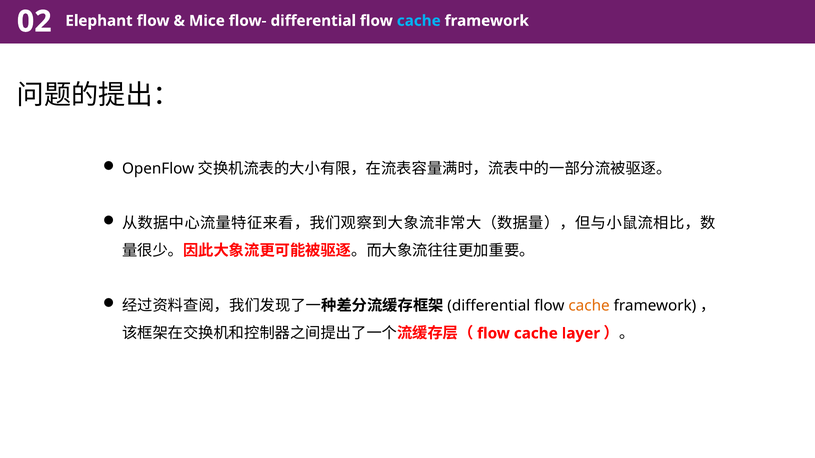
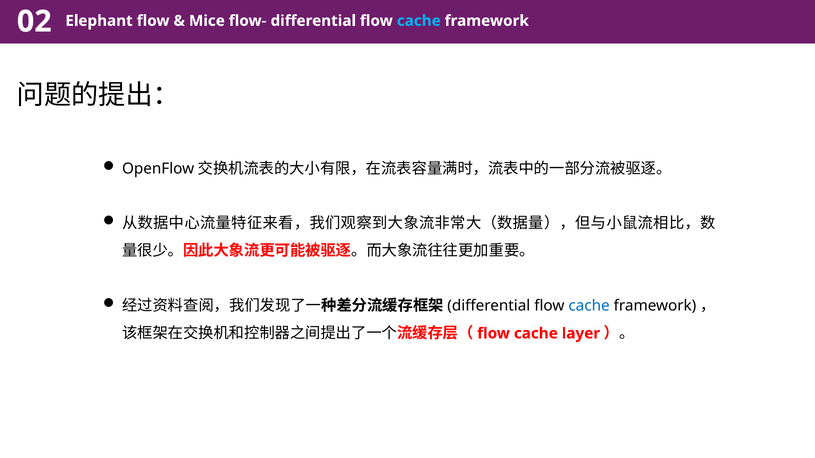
cache colour: orange -> blue (589, 306)
